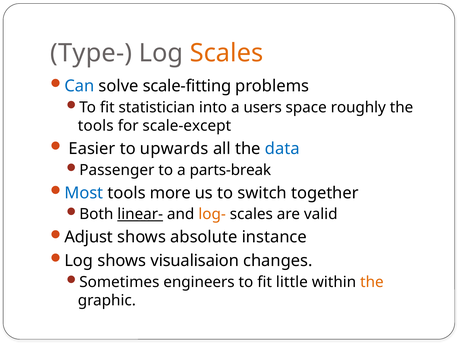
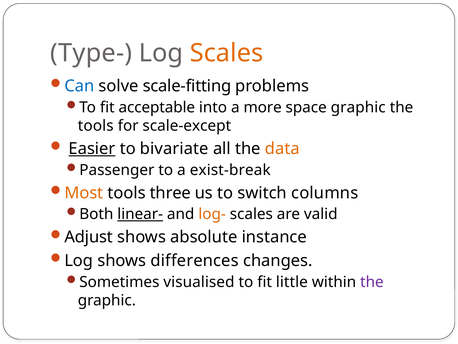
statistician: statistician -> acceptable (157, 107)
users: users -> more (263, 107)
space roughly: roughly -> graphic (358, 107)
Easier underline: none -> present (92, 148)
upwards: upwards -> bivariate (174, 148)
data colour: blue -> orange (282, 148)
parts-break: parts-break -> exist-break (230, 170)
Most colour: blue -> orange (84, 193)
more: more -> three (170, 193)
together: together -> columns (325, 193)
visualisaion: visualisaion -> differences (195, 260)
engineers: engineers -> visualised (199, 282)
the colour: orange -> purple (372, 282)
